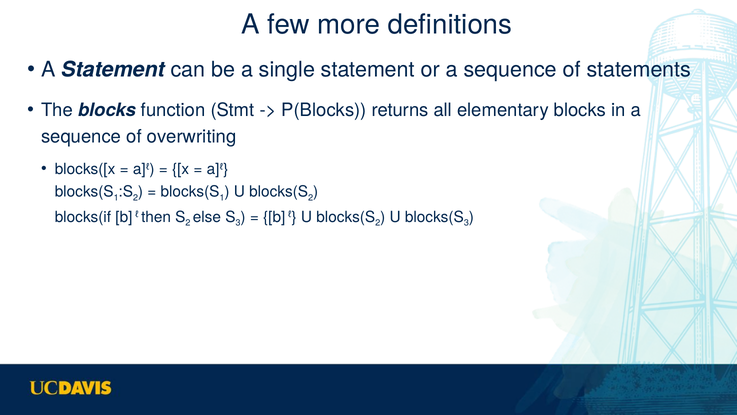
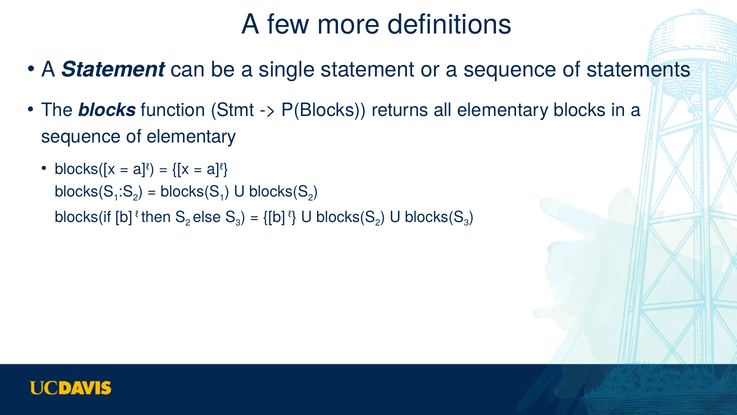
of overwriting: overwriting -> elementary (192, 137)
